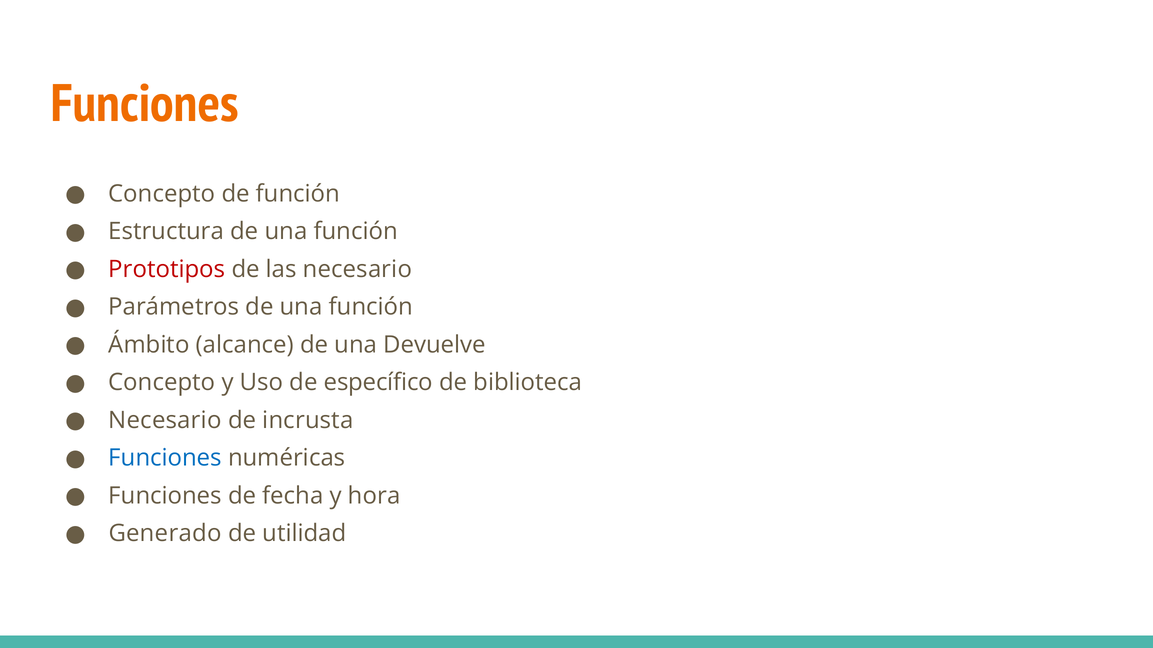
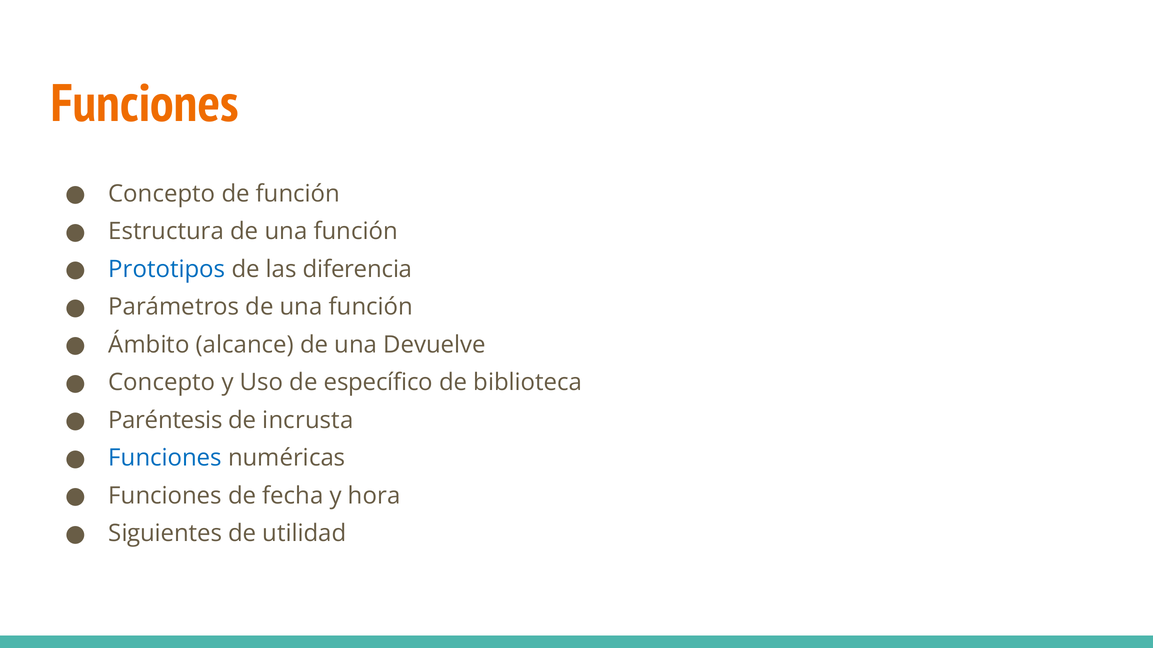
Prototipos colour: red -> blue (167, 269)
las necesario: necesario -> diferencia (358, 269)
Necesario: Necesario -> Paréntesis (165, 421)
Generado: Generado -> Siguientes (165, 534)
